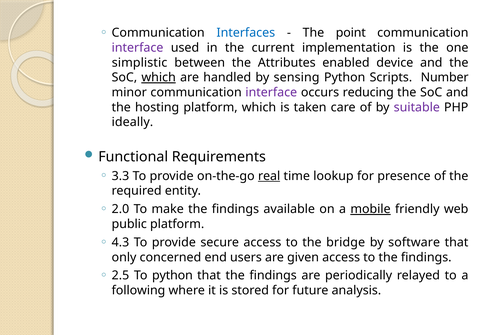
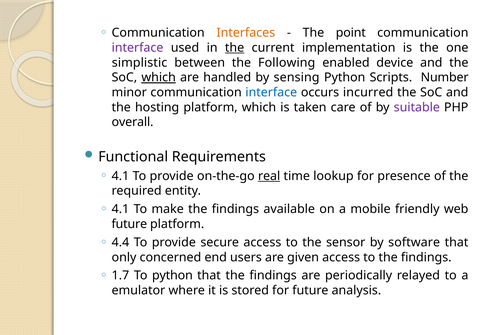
Interfaces colour: blue -> orange (246, 33)
the underline: none -> present (235, 48)
Attributes: Attributes -> Following (287, 63)
interface colour: purple -> blue (271, 92)
reducing: reducing -> incurred (368, 92)
ideally: ideally -> overall (133, 122)
3.3: 3.3 -> 4.1 (120, 176)
2.0: 2.0 -> 4.1 (120, 209)
mobile underline: present -> none (371, 209)
public: public -> future (129, 224)
4.3: 4.3 -> 4.4 (120, 242)
bridge: bridge -> sensor (346, 242)
2.5: 2.5 -> 1.7 (120, 276)
following: following -> emulator (138, 291)
